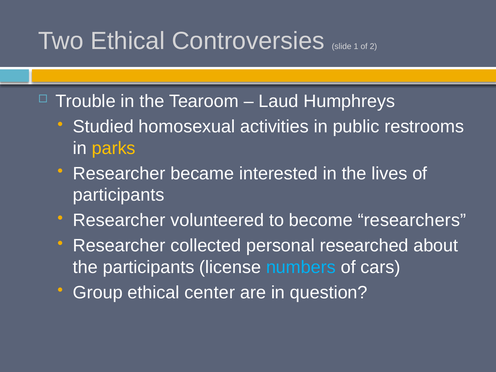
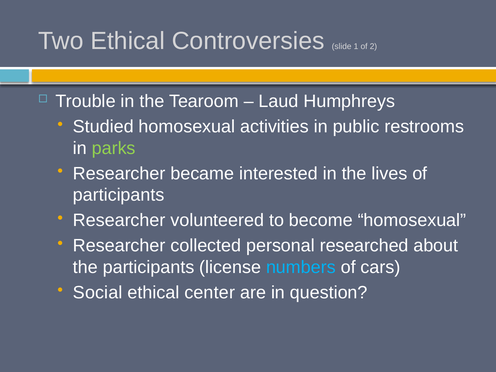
parks colour: yellow -> light green (114, 148)
become researchers: researchers -> homosexual (412, 220)
Group: Group -> Social (98, 293)
